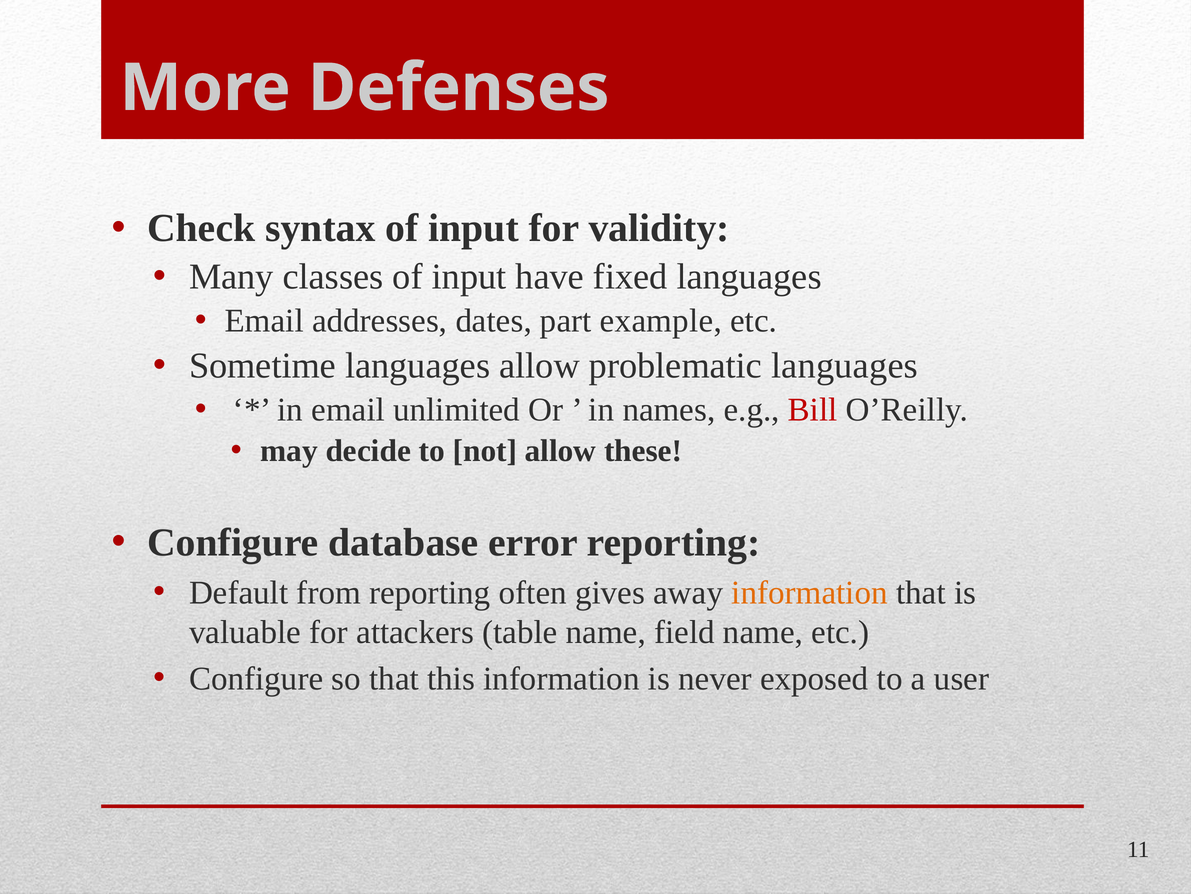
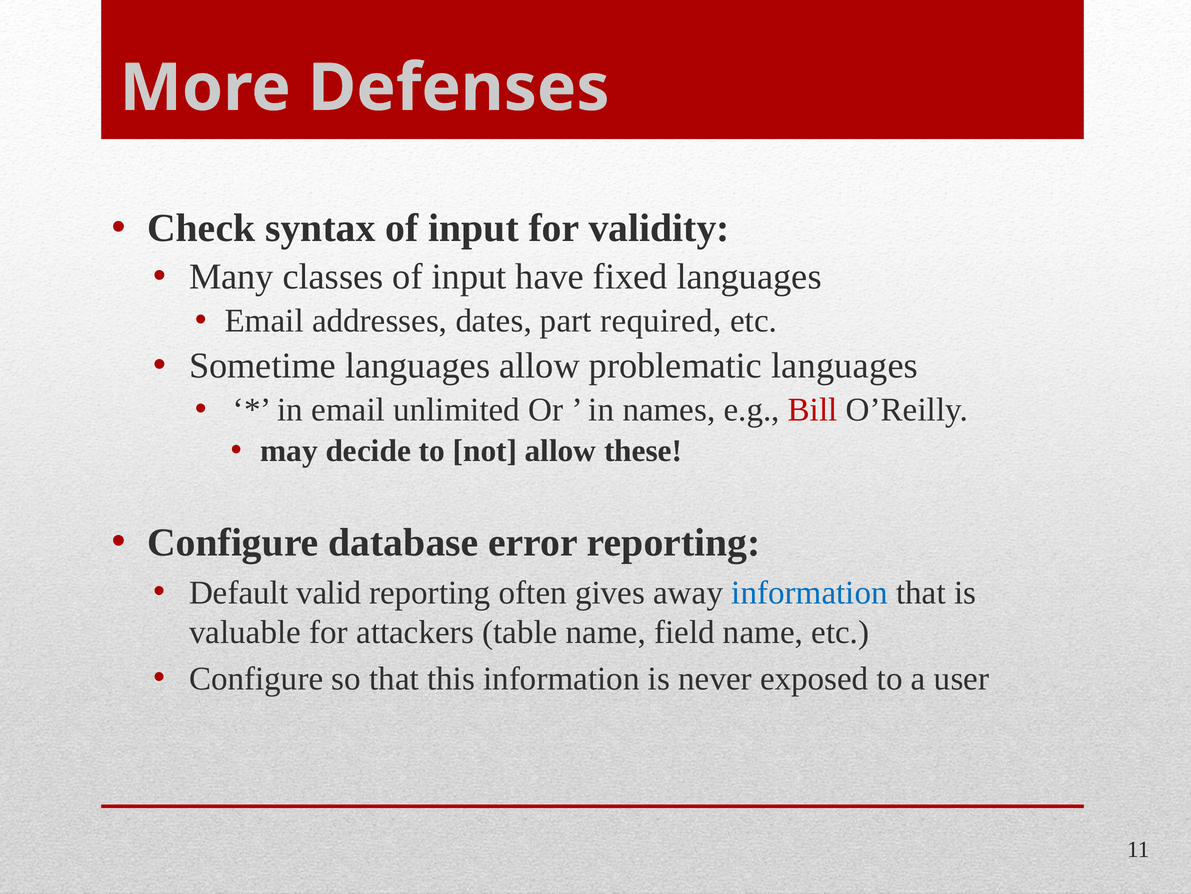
example: example -> required (661, 320)
from: from -> valid (329, 592)
information colour: orange -> blue (810, 592)
